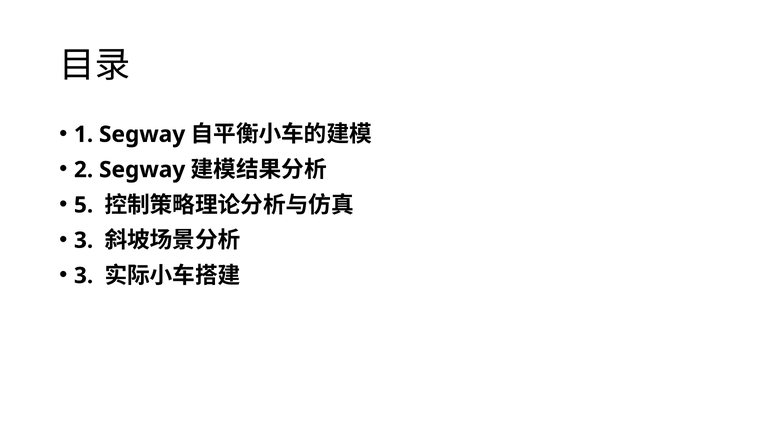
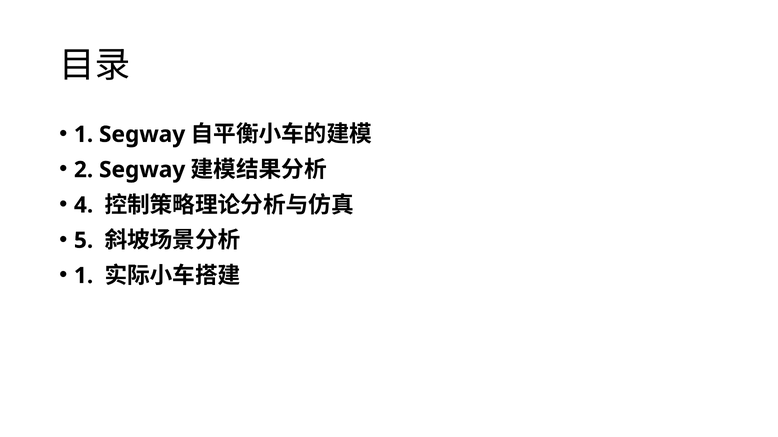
5: 5 -> 4 (84, 205)
3: 3 -> 5 (84, 241)
3: 3 -> 1 (84, 276)
